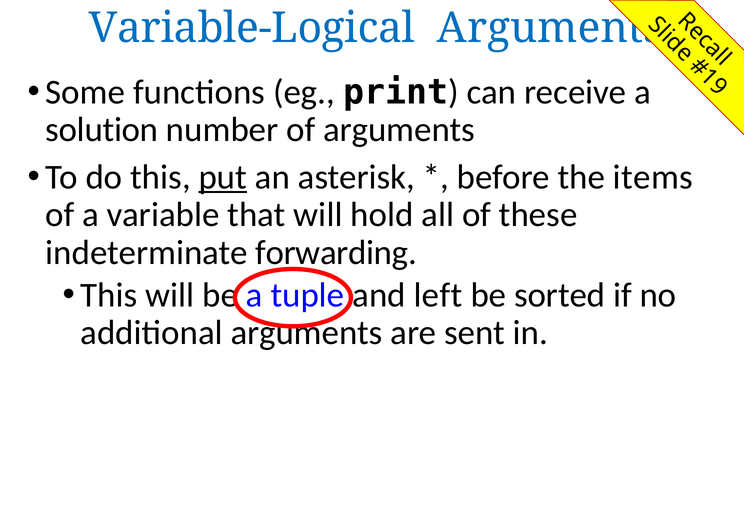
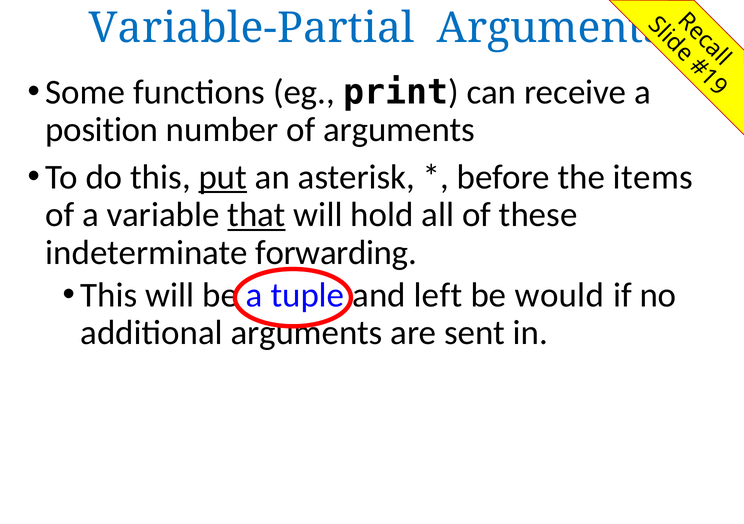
Variable-Logical: Variable-Logical -> Variable-Partial (252, 28)
solution: solution -> position (102, 130)
that underline: none -> present (257, 215)
sorted: sorted -> would (559, 295)
